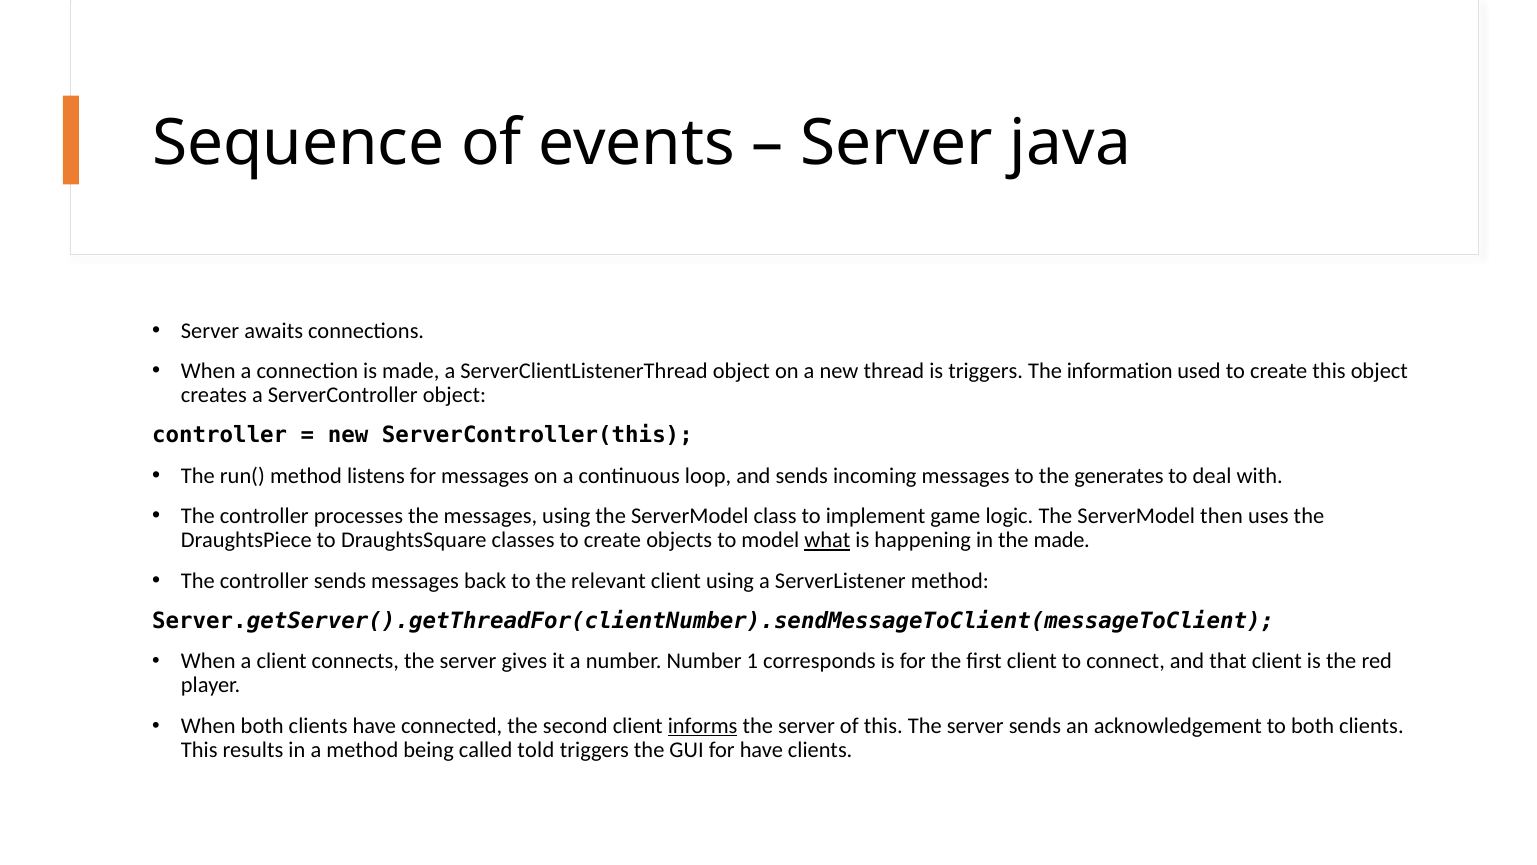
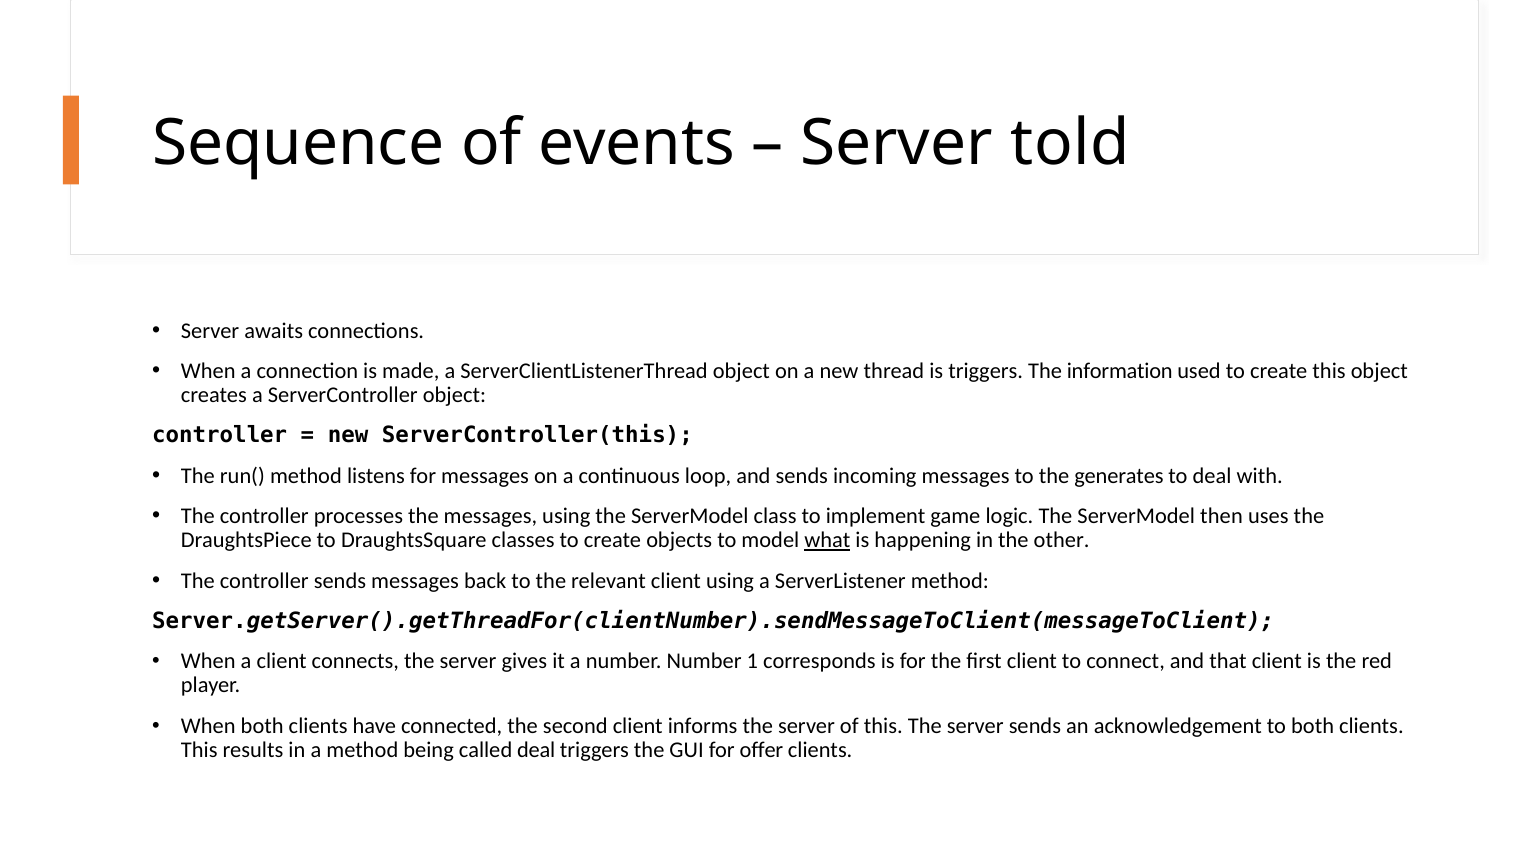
java: java -> told (1070, 143)
the made: made -> other (1062, 540)
informs underline: present -> none (703, 725)
called told: told -> deal (536, 750)
for have: have -> offer (761, 750)
